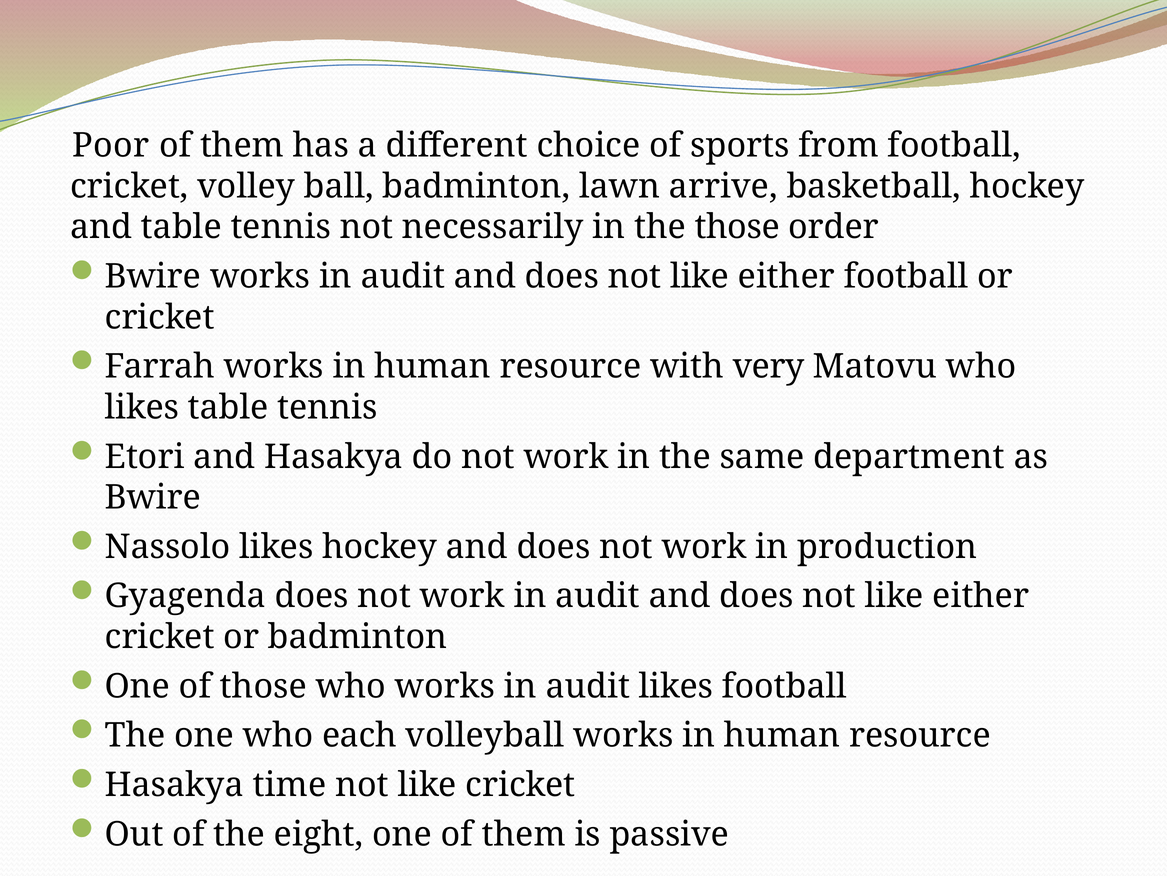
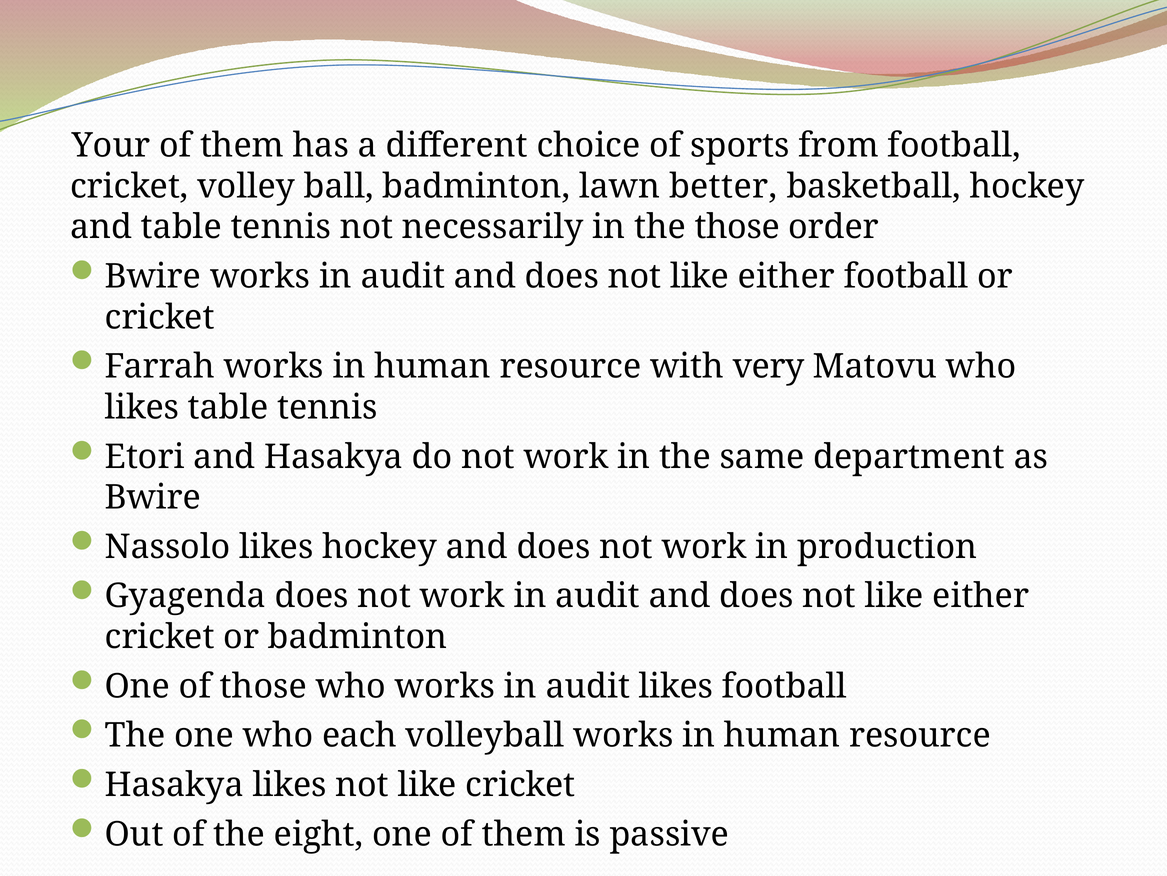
Poor: Poor -> Your (111, 145)
arrive: arrive -> better (723, 186)
Hasakya time: time -> likes (290, 784)
